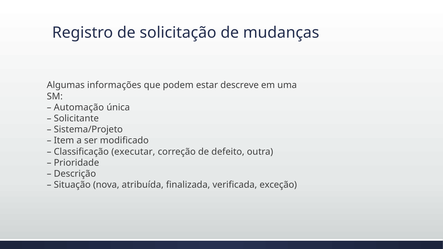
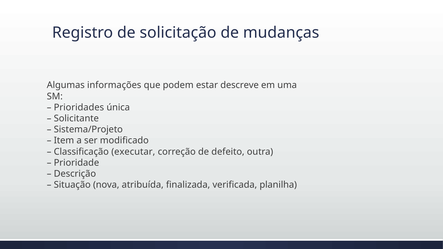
Automação: Automação -> Prioridades (79, 107)
exceção: exceção -> planilha (278, 185)
